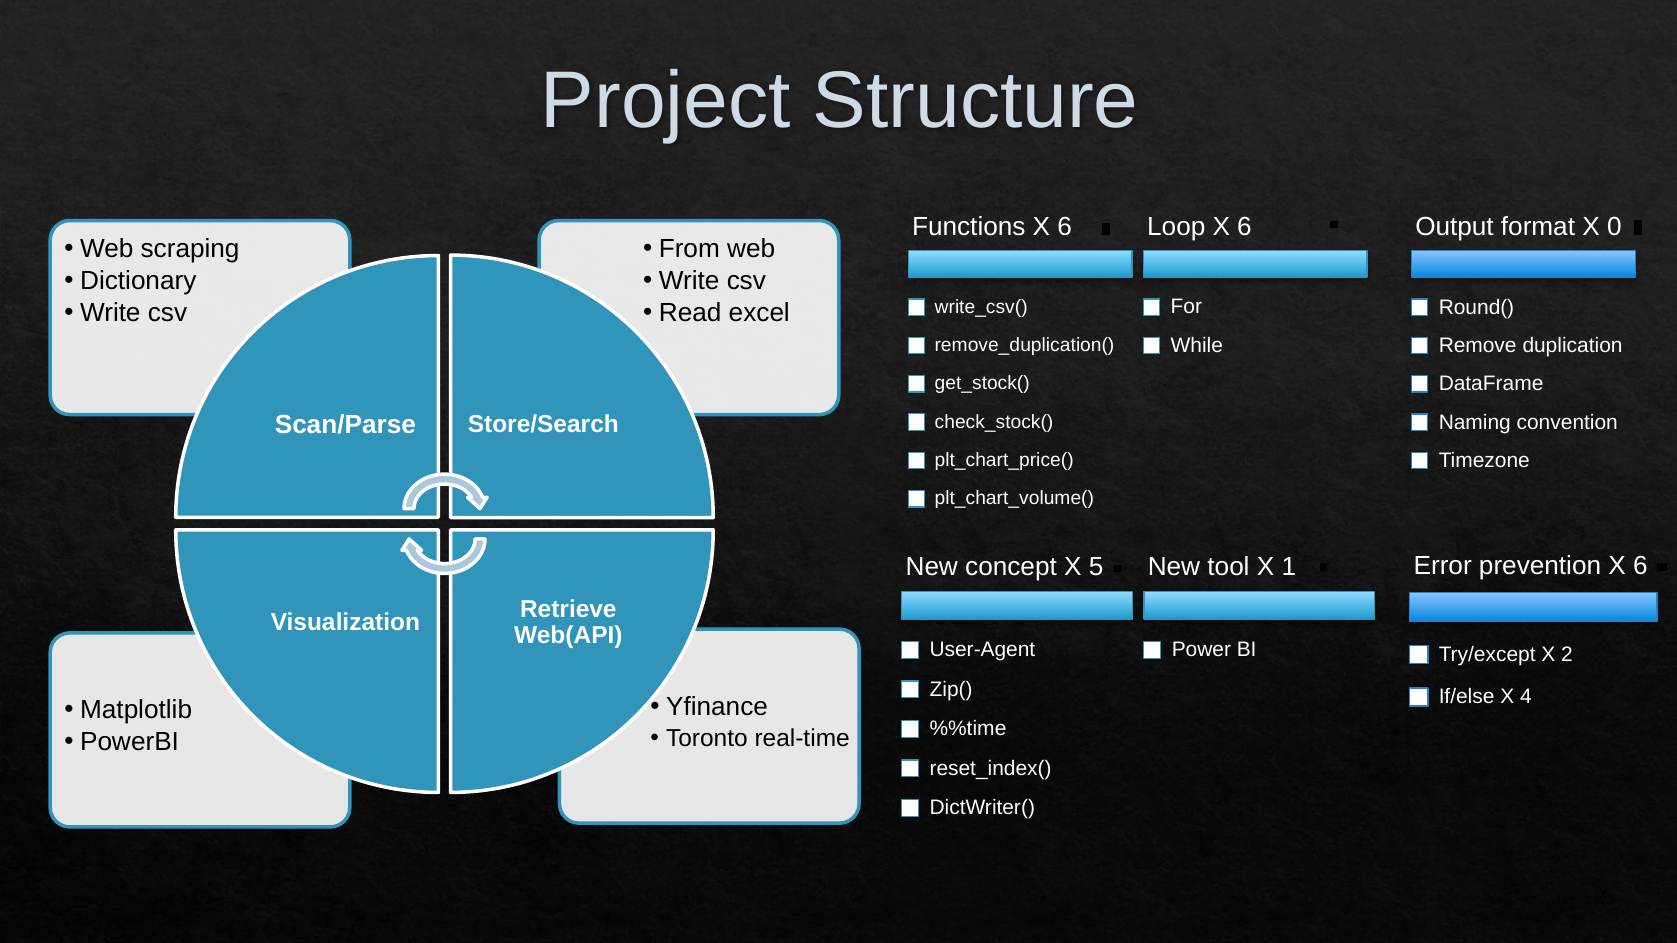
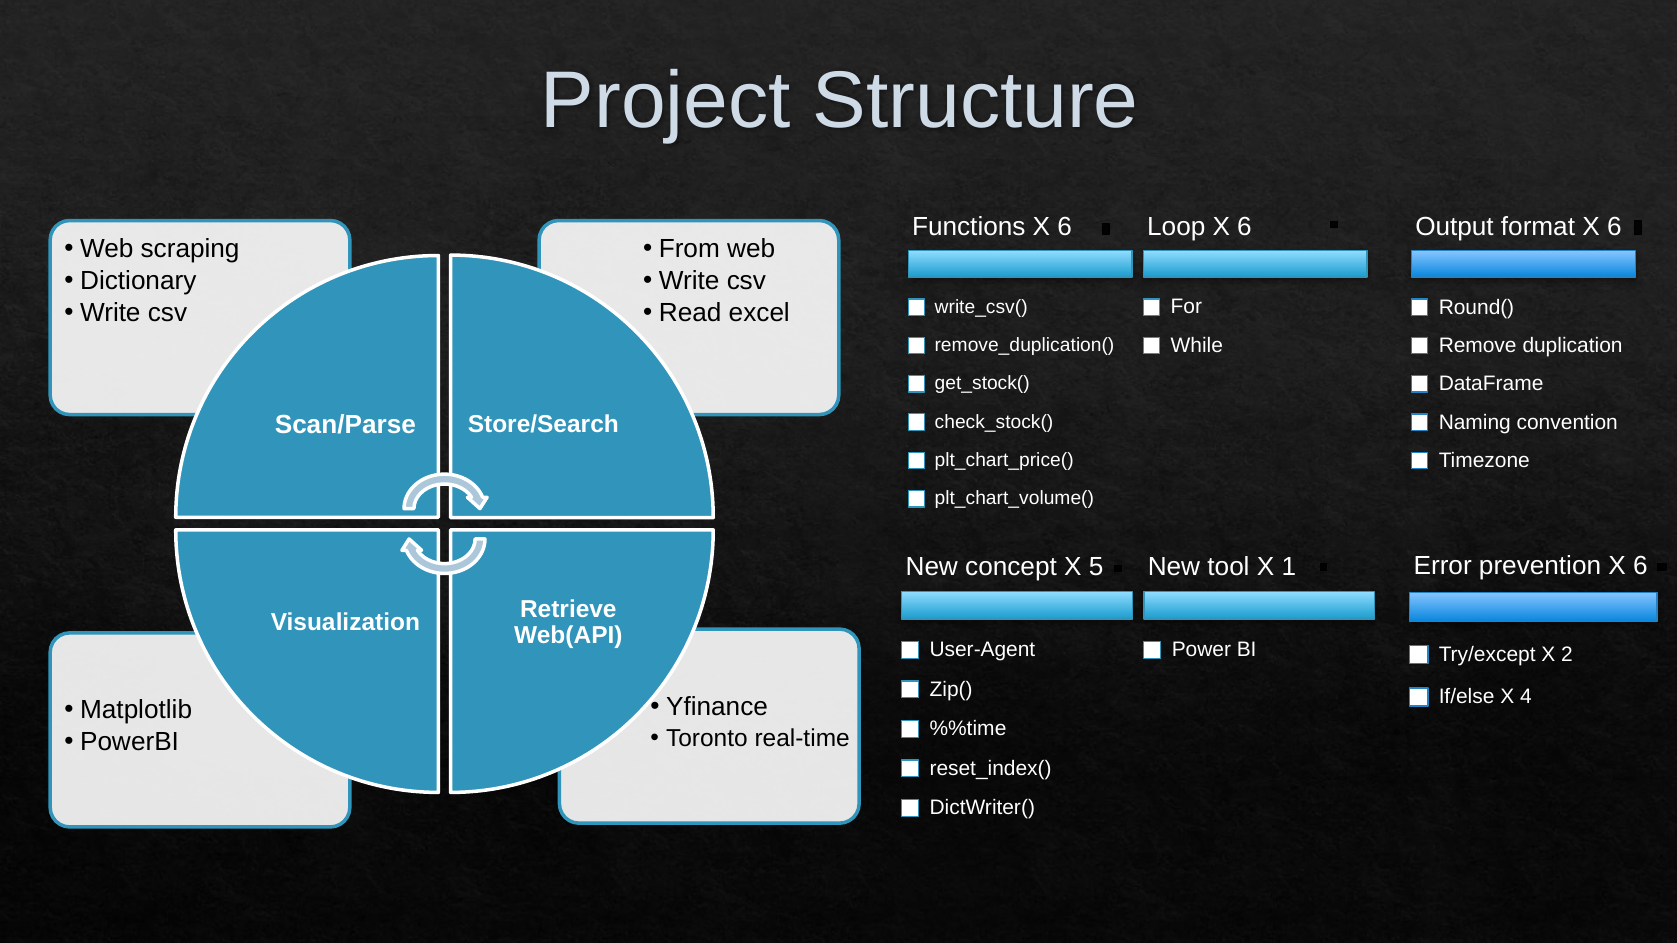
format X 0: 0 -> 6 (1614, 227)
